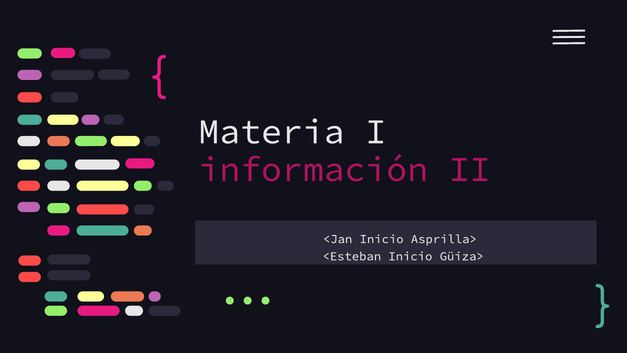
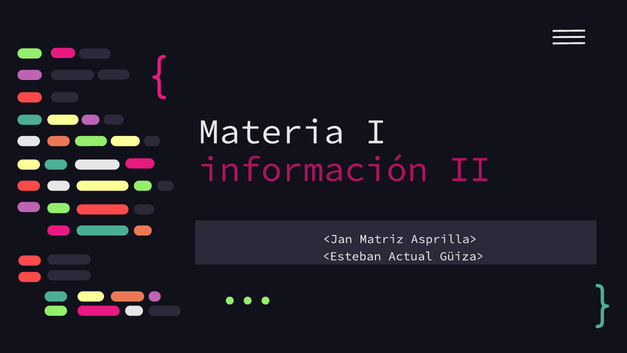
<Jan Inicio: Inicio -> Matriz (382, 239)
<Esteban Inicio: Inicio -> Actual (410, 256)
